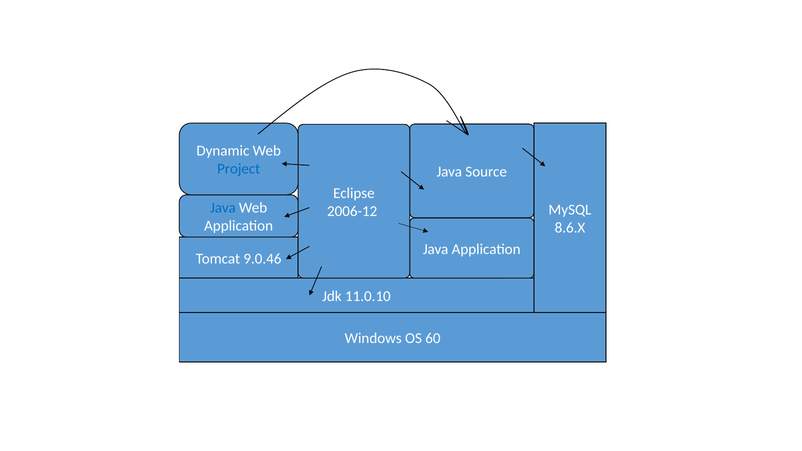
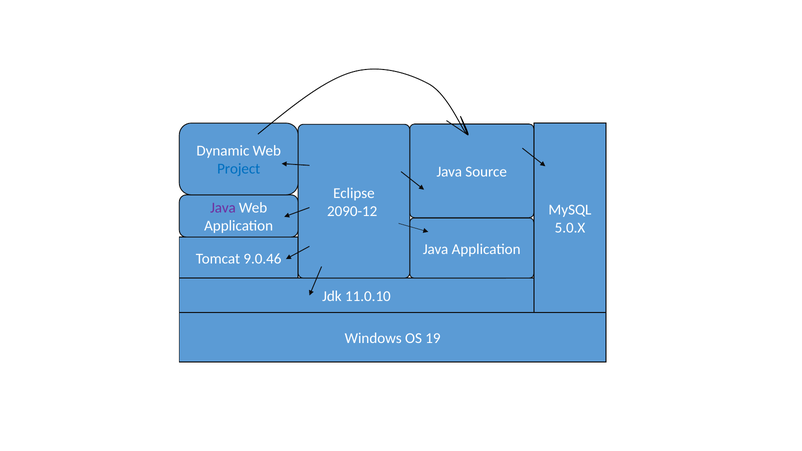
Java colour: blue -> purple (223, 208)
2006-12: 2006-12 -> 2090-12 (352, 211)
8.6.X: 8.6.X -> 5.0.X (570, 228)
60: 60 -> 19 (433, 339)
